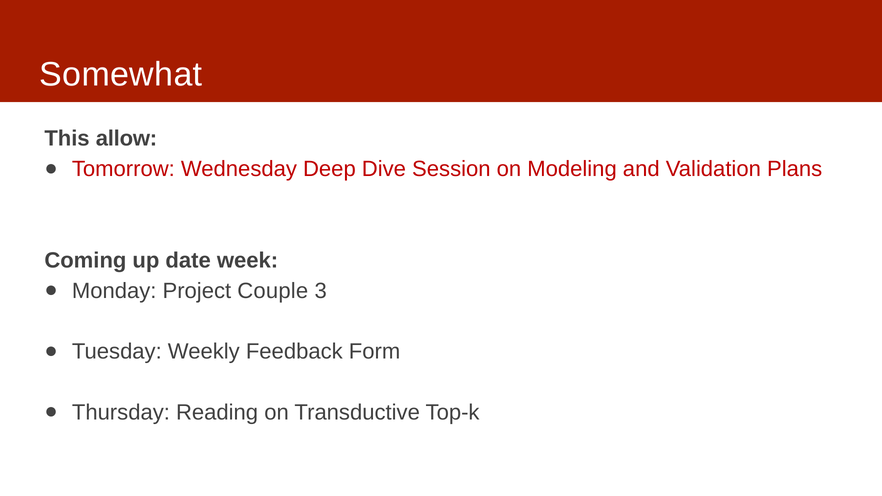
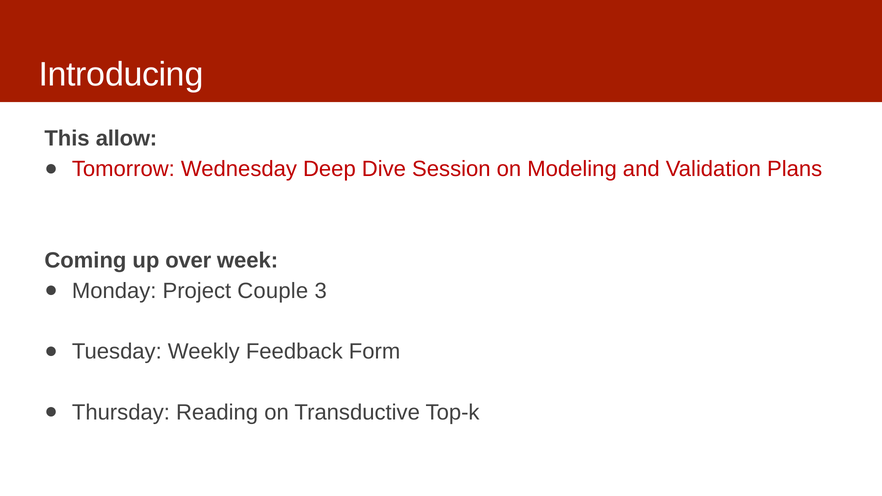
Somewhat: Somewhat -> Introducing (121, 75)
date: date -> over (188, 260)
